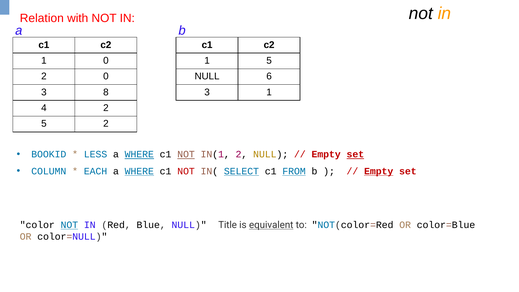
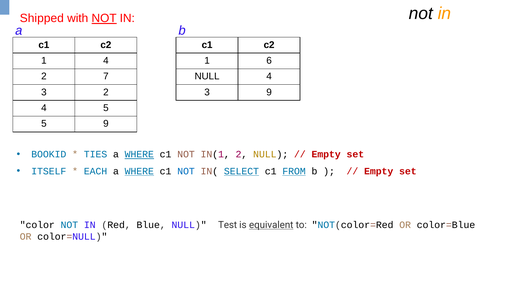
Relation: Relation -> Shipped (42, 18)
NOT underline: none -> present (104, 18)
1 0: 0 -> 4 (106, 61)
1 5: 5 -> 6 (269, 61)
2 0: 0 -> 7 (106, 76)
NULL 6: 6 -> 4 (269, 76)
3 8: 8 -> 2 (106, 92)
3 1: 1 -> 9 (269, 92)
4 2: 2 -> 5 (106, 108)
5 2: 2 -> 9 (106, 124)
LESS: LESS -> TIES (96, 154)
NOT underline: present -> none (186, 154)
set underline: present -> none (355, 154)
COLUMN: COLUMN -> ITSELF (49, 171)
NOT colour: red -> blue (186, 171)
Empty underline: present -> none (379, 171)
NOT underline: present -> none (69, 225)
Title: Title -> Test (228, 225)
